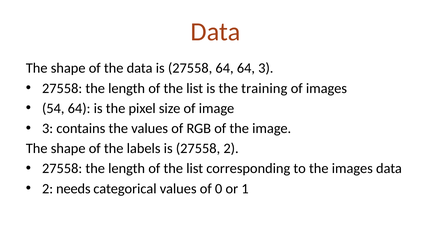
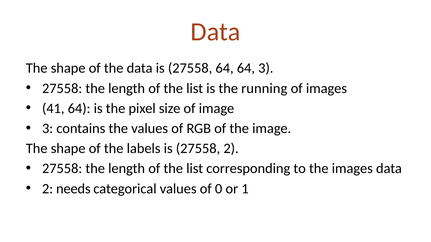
training: training -> running (264, 88)
54: 54 -> 41 (53, 109)
